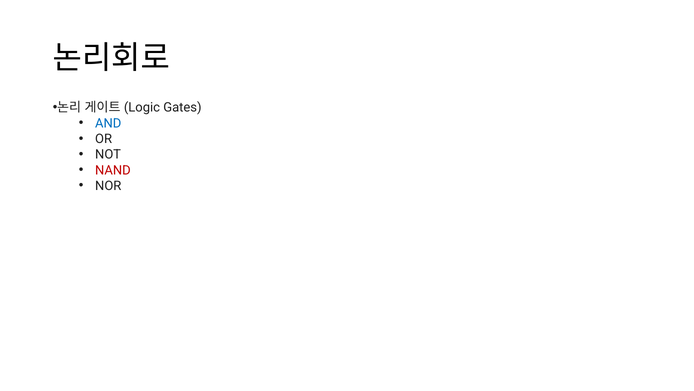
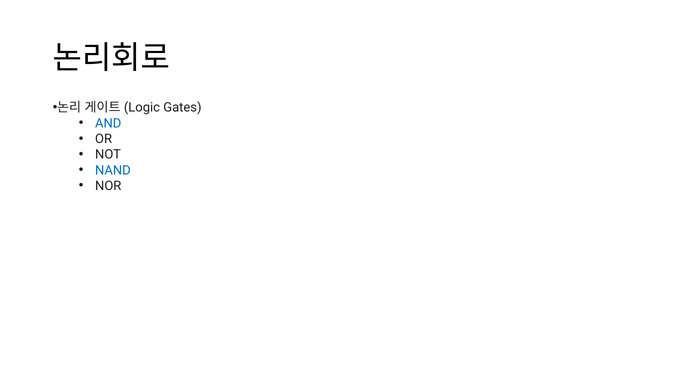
NAND colour: red -> blue (113, 170)
